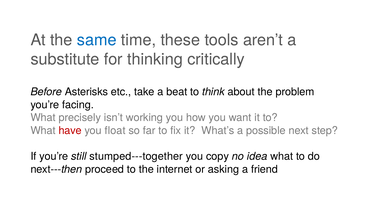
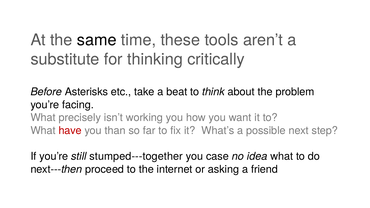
same colour: blue -> black (97, 40)
float: float -> than (115, 131)
copy: copy -> case (217, 156)
